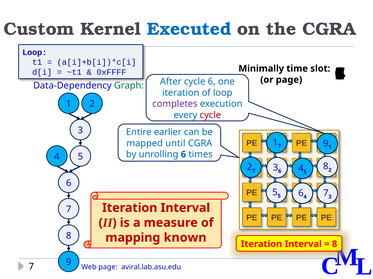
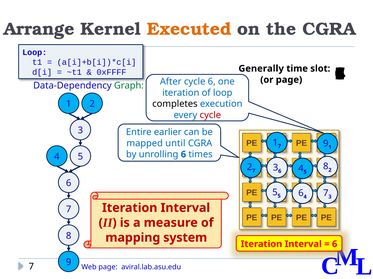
Custom: Custom -> Arrange (39, 29)
Executed colour: blue -> orange (189, 29)
Minimally: Minimally -> Generally (261, 69)
completes colour: purple -> black (175, 104)
known: known -> system (185, 238)
8: 8 -> 6 (335, 245)
